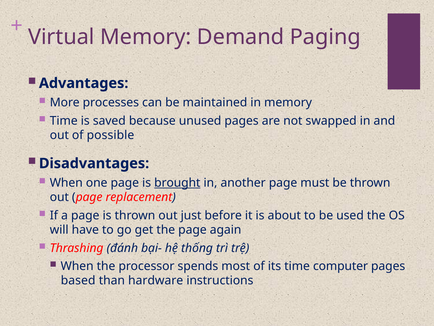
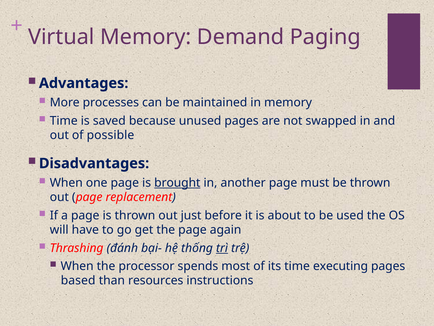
trì underline: none -> present (222, 248)
computer: computer -> executing (341, 266)
hardware: hardware -> resources (156, 280)
